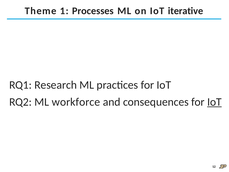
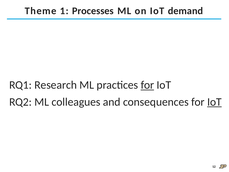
iterative: iterative -> demand (185, 11)
for underline: none -> present (147, 85)
workforce: workforce -> colleagues (76, 102)
